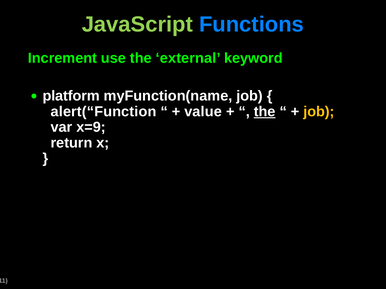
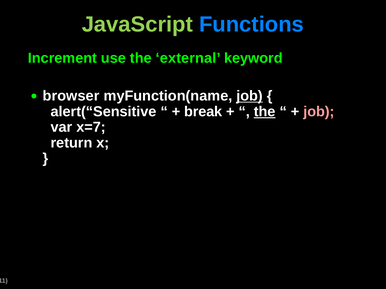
platform: platform -> browser (71, 96)
job underline: none -> present (250, 96)
alert(“Function: alert(“Function -> alert(“Sensitive (104, 112)
value: value -> break (203, 112)
job colour: yellow -> pink (319, 112)
x=9: x=9 -> x=7 (91, 127)
